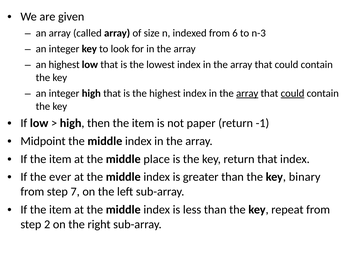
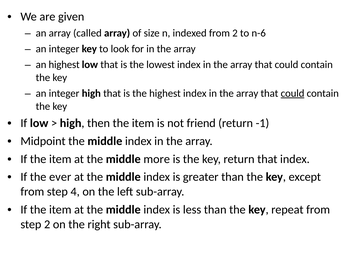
from 6: 6 -> 2 (235, 33)
n-3: n-3 -> n-6 (259, 33)
array underline: present -> none (247, 93)
paper: paper -> friend (201, 123)
place: place -> more (157, 159)
binary: binary -> except (305, 177)
7: 7 -> 4 (75, 192)
